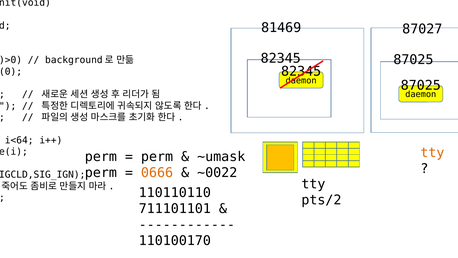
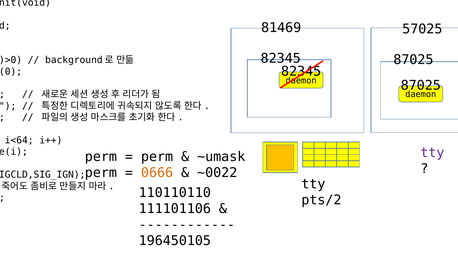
87027: 87027 -> 57025 (422, 29)
tty colour: orange -> purple (432, 152)
711101101: 711101101 -> 111101106 (175, 208)
110100170: 110100170 -> 196450105 (175, 240)
